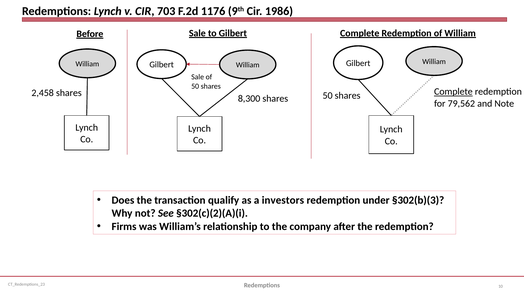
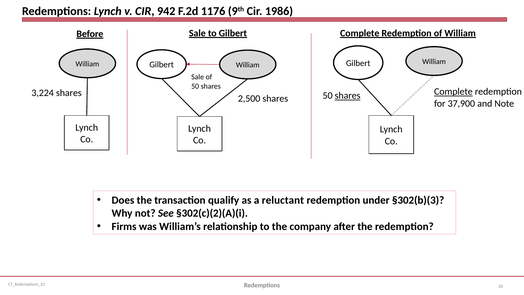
703: 703 -> 942 (166, 11)
2,458: 2,458 -> 3,224 (43, 93)
shares underline: none -> present (348, 96)
8,300: 8,300 -> 2,500 (249, 98)
79,562: 79,562 -> 37,900 (461, 103)
investors: investors -> reluctant (283, 200)
